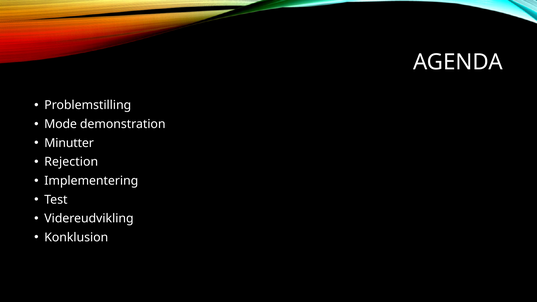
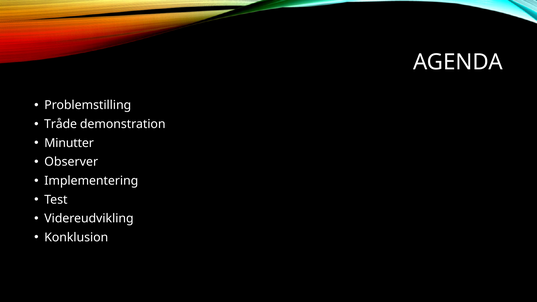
Mode: Mode -> Tråde (61, 124)
Rejection: Rejection -> Observer (71, 162)
